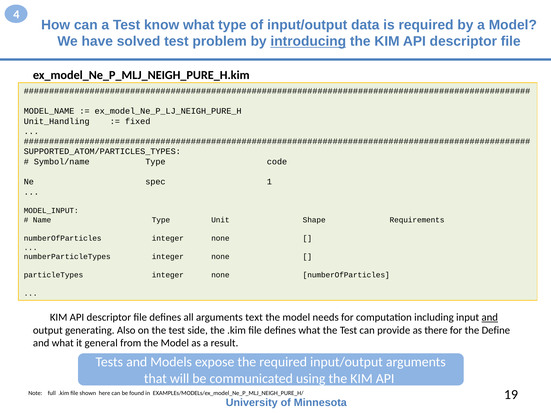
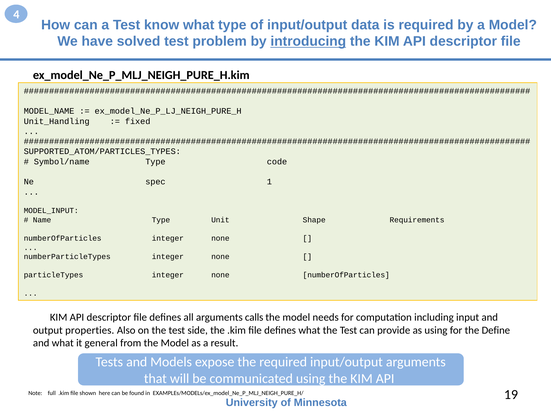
text: text -> calls (254, 318)
and underline: present -> none (490, 318)
generating: generating -> properties (90, 330)
as there: there -> using (436, 330)
